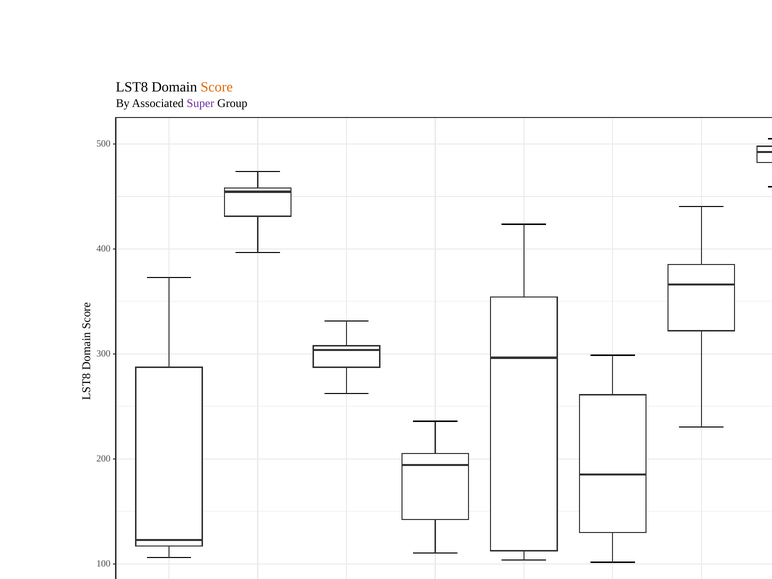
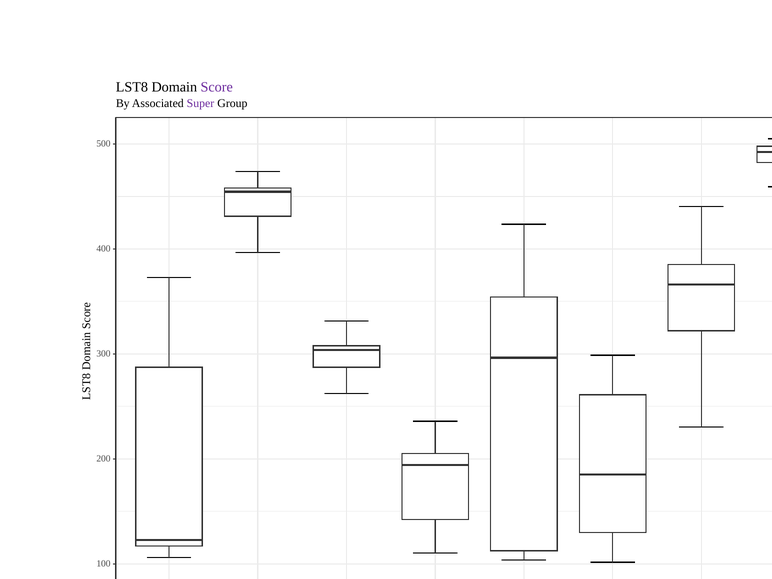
Score colour: orange -> purple (217, 87)
